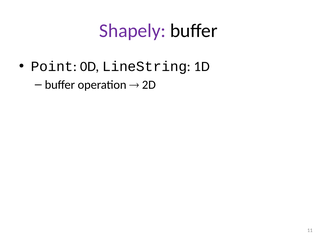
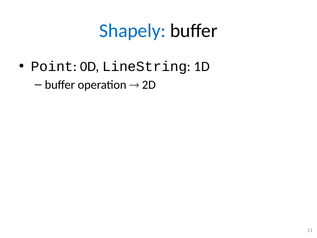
Shapely colour: purple -> blue (132, 31)
